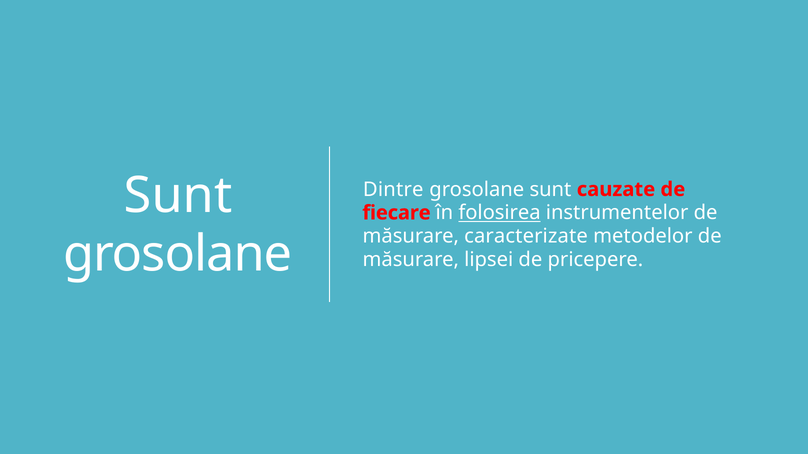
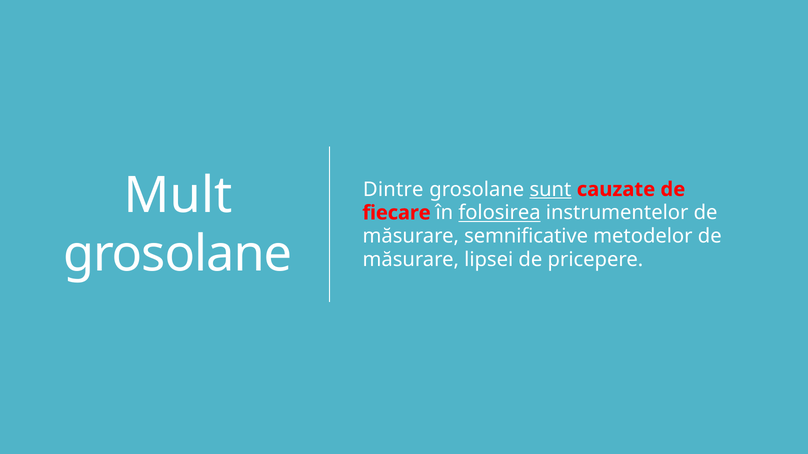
Sunt: Sunt -> Mult (178, 196)
sunt underline: none -> present (550, 190)
caracterizate: caracterizate -> semnificative (526, 236)
